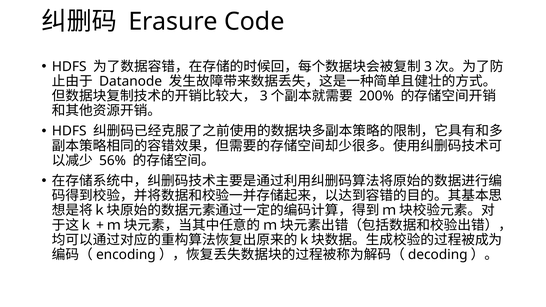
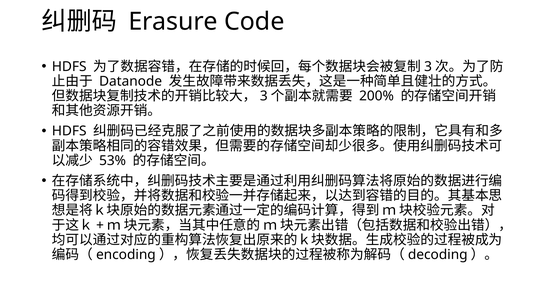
56%: 56% -> 53% (113, 161)
